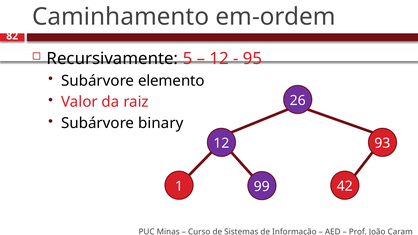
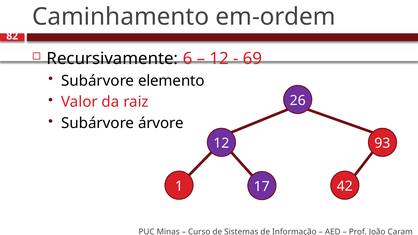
5: 5 -> 6 (188, 59)
95: 95 -> 69 (253, 59)
binary: binary -> árvore (161, 123)
99: 99 -> 17 (262, 187)
